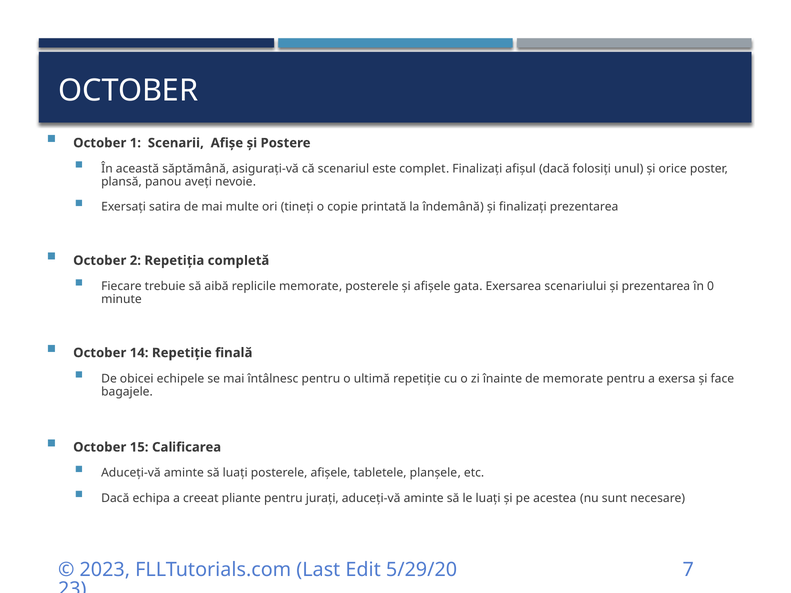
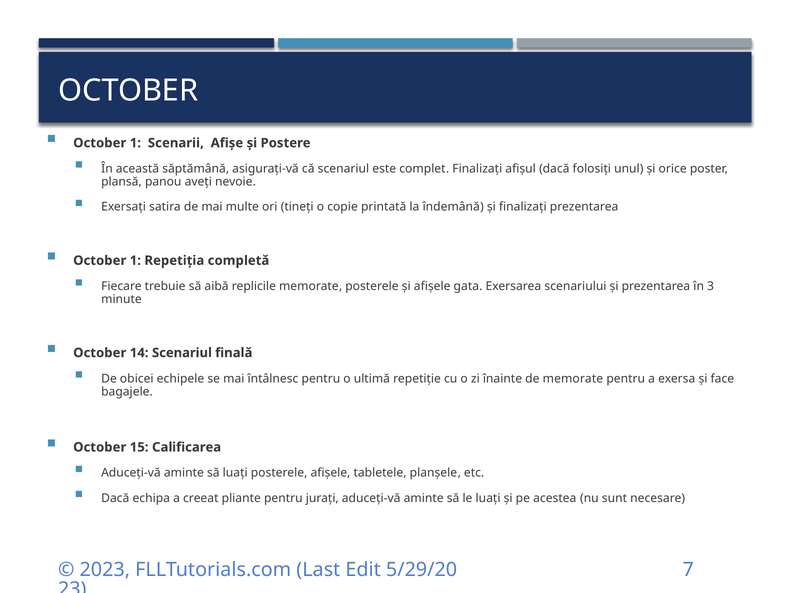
2: 2 -> 1 (135, 261)
0: 0 -> 3 (711, 286)
14 Repetiție: Repetiție -> Scenariul (182, 353)
